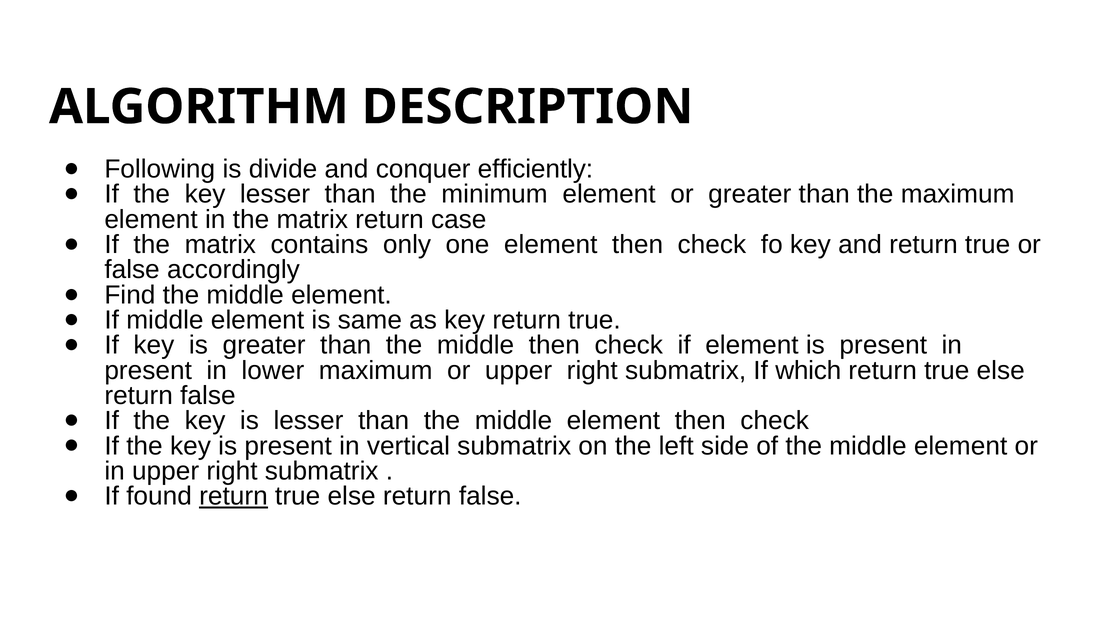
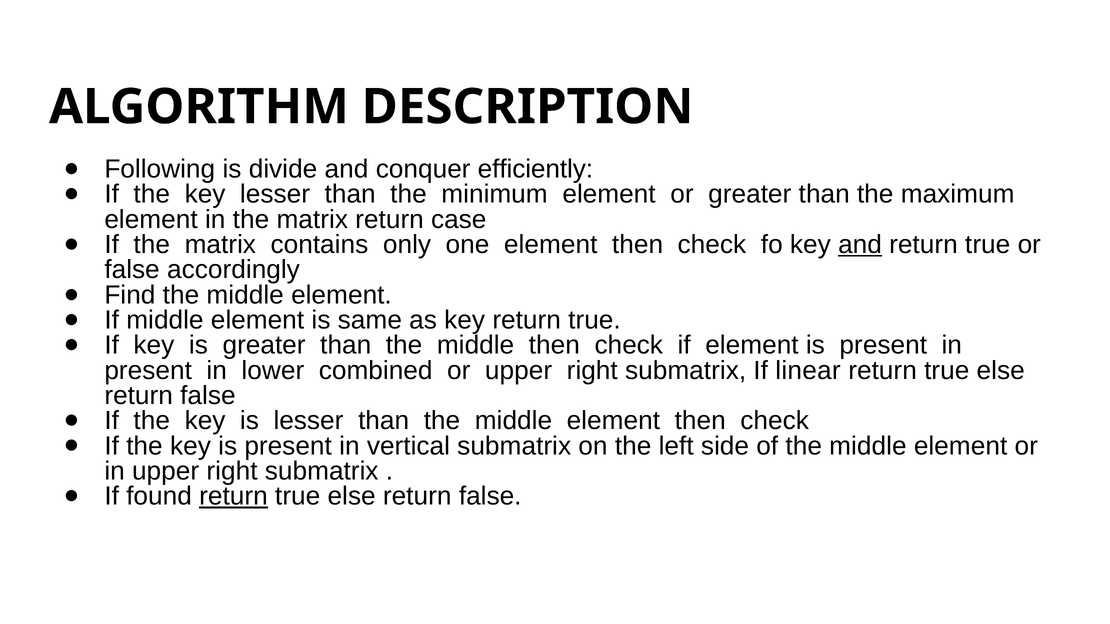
and underline: none -> present (860, 245)
lower maximum: maximum -> combined (376, 371)
which: which -> linear (808, 371)
